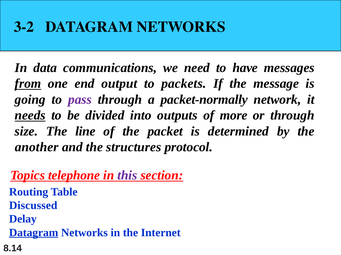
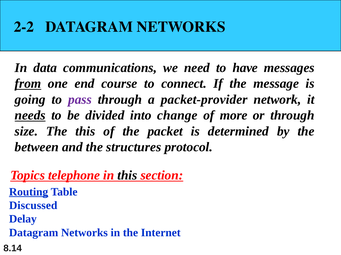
3-2: 3-2 -> 2-2 (24, 27)
output: output -> course (119, 84)
packets: packets -> connect (184, 84)
packet-normally: packet-normally -> packet-provider (204, 100)
outputs: outputs -> change (177, 116)
The line: line -> this (85, 132)
another: another -> between (37, 148)
this colour: purple -> black (127, 176)
Routing underline: none -> present (29, 192)
Datagram underline: present -> none (34, 233)
